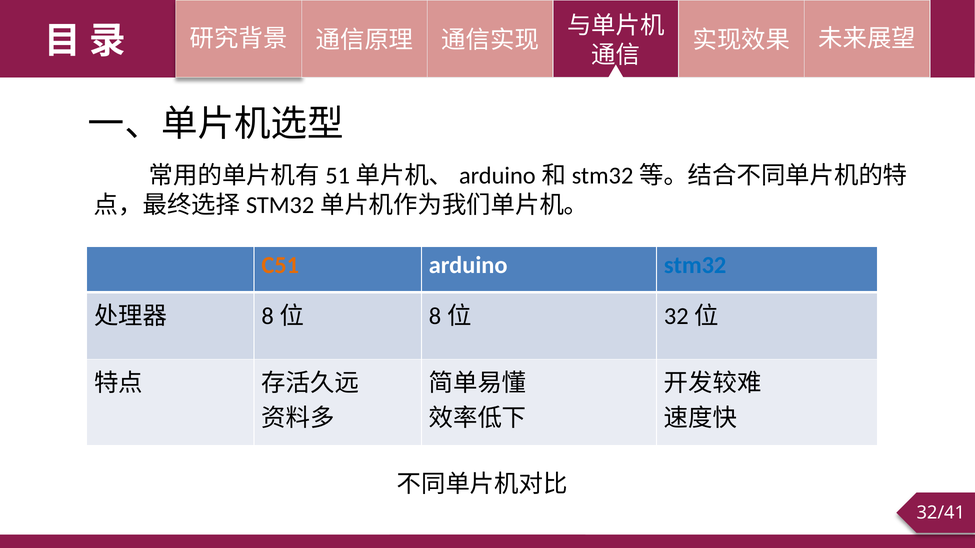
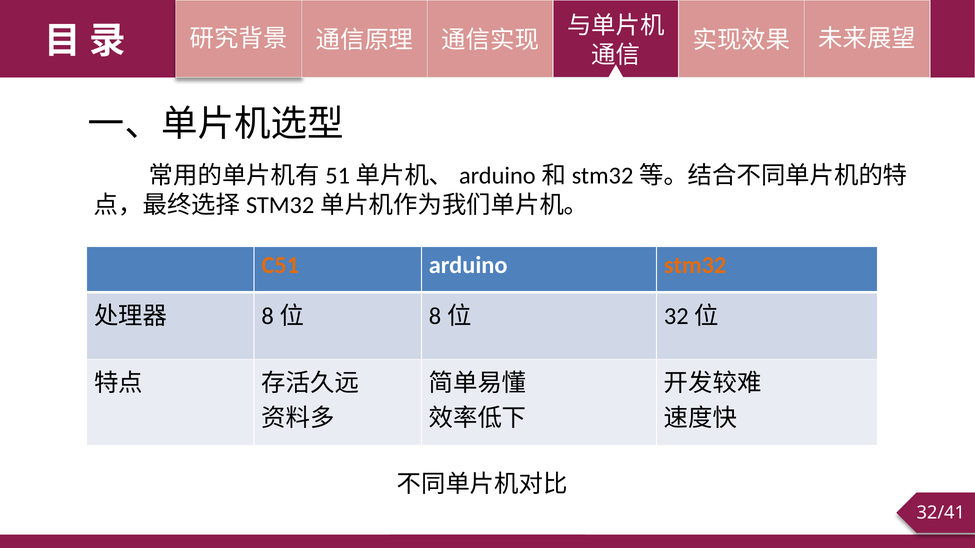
stm32 colour: blue -> orange (695, 266)
